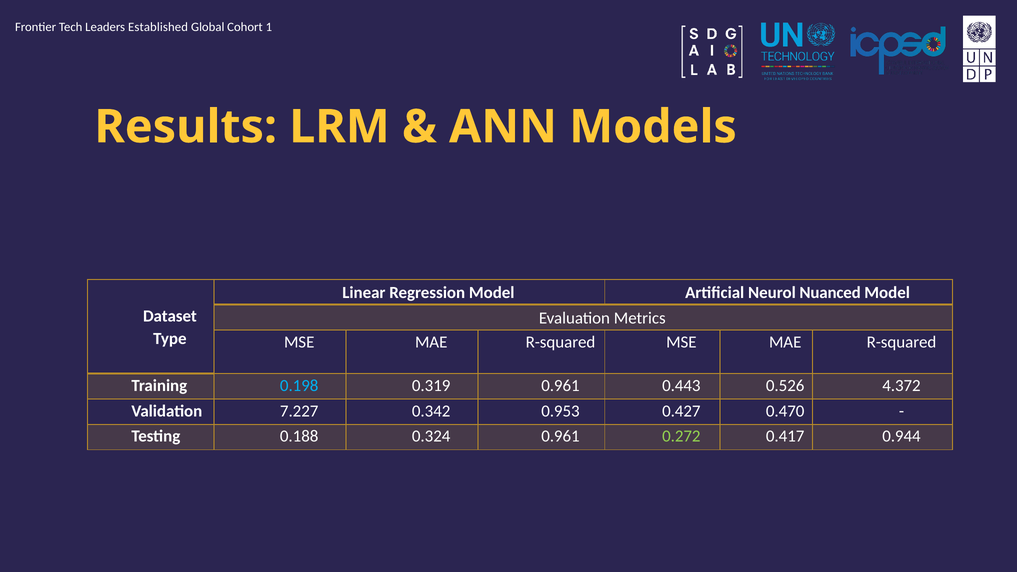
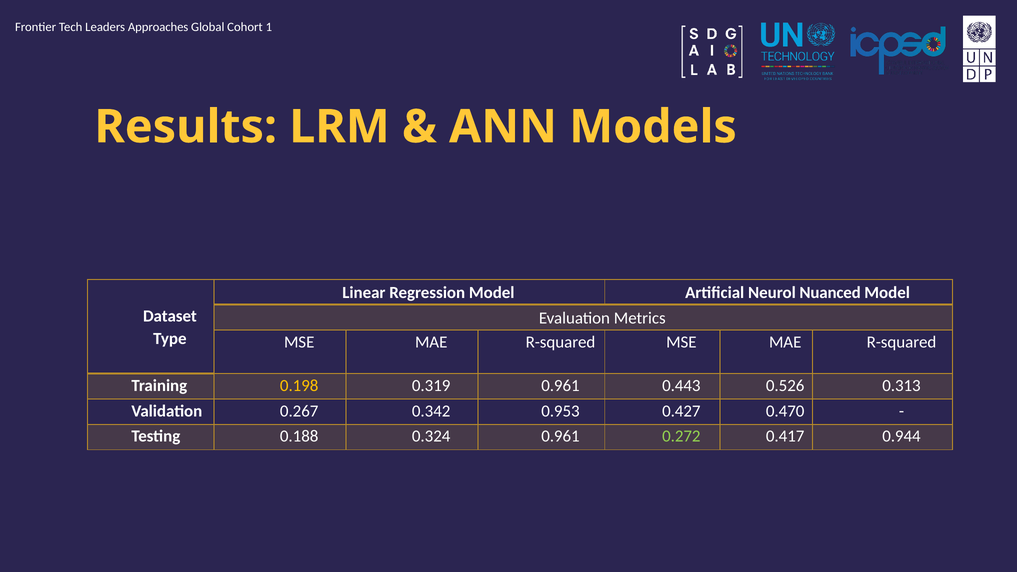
Established: Established -> Approaches (158, 27)
0.198 colour: light blue -> yellow (299, 386)
4.372: 4.372 -> 0.313 (901, 386)
7.227: 7.227 -> 0.267 (299, 411)
